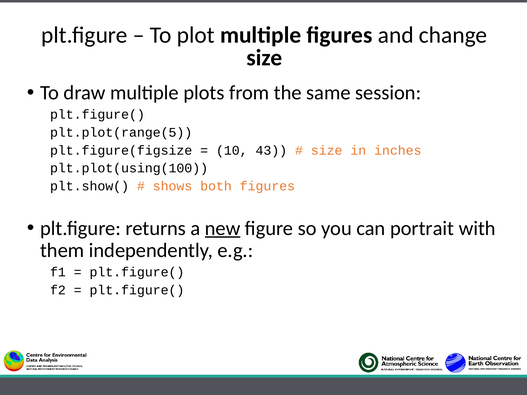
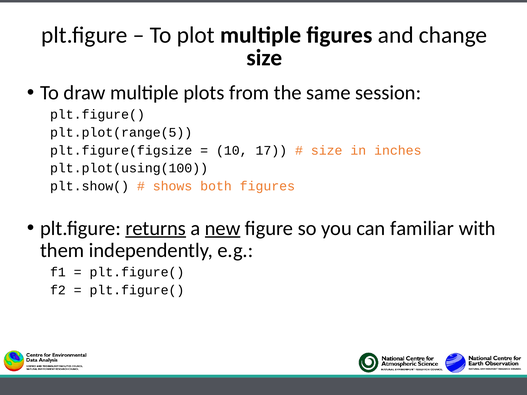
43: 43 -> 17 (271, 150)
returns underline: none -> present (156, 228)
portrait: portrait -> familiar (422, 228)
